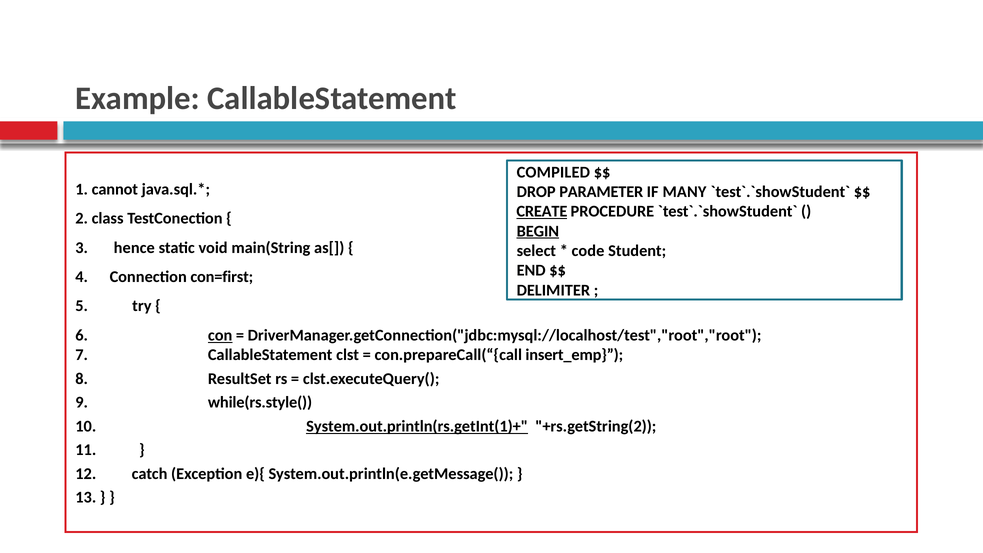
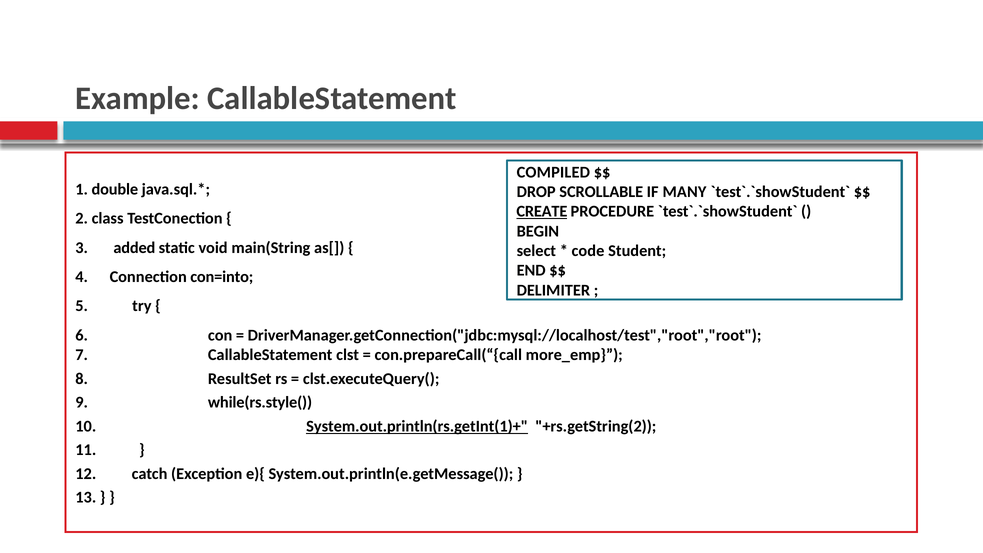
cannot: cannot -> double (115, 189)
PARAMETER: PARAMETER -> SCROLLABLE (601, 192)
BEGIN underline: present -> none (538, 231)
hence: hence -> added (134, 248)
con=first: con=first -> con=into (222, 277)
con underline: present -> none (220, 335)
insert_emp: insert_emp -> more_emp (574, 355)
